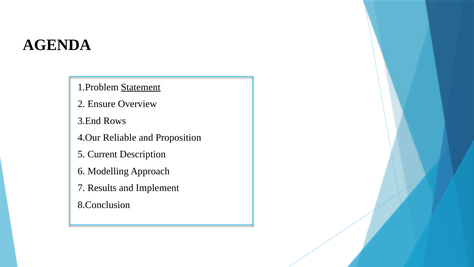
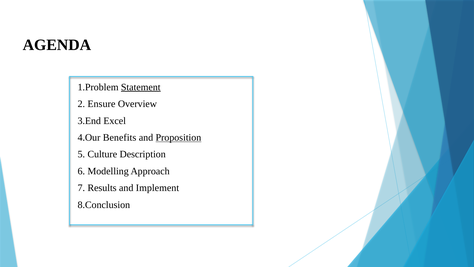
Rows: Rows -> Excel (115, 121)
Reliable: Reliable -> Benefits (120, 137)
Proposition underline: none -> present (178, 137)
Current: Current -> Culture (102, 154)
